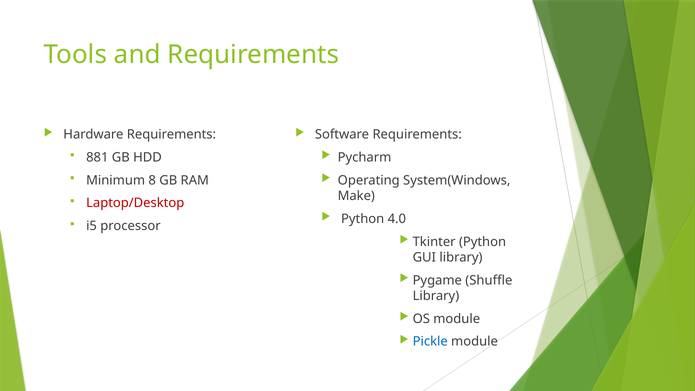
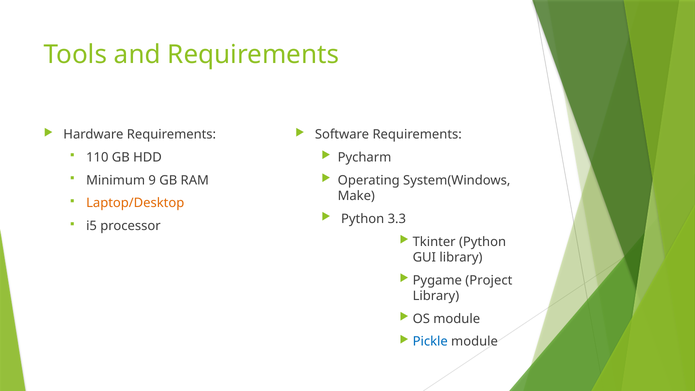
881: 881 -> 110 (97, 157)
8: 8 -> 9 (152, 180)
Laptop/Desktop colour: red -> orange (135, 203)
4.0: 4.0 -> 3.3 (397, 219)
Shuffle: Shuffle -> Project (489, 280)
